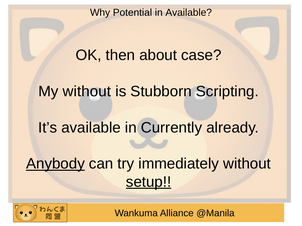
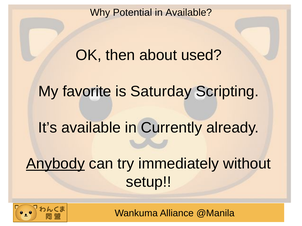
case: case -> used (201, 55)
My without: without -> favorite (87, 92)
Stubborn: Stubborn -> Saturday (161, 92)
setup underline: present -> none (149, 182)
